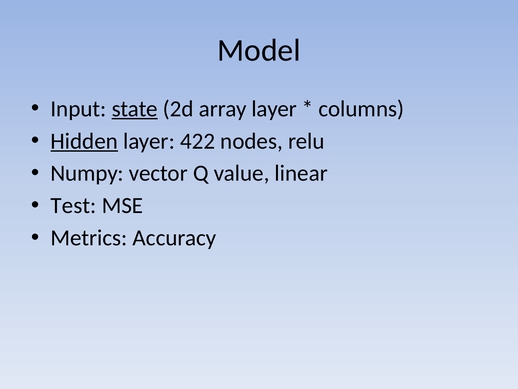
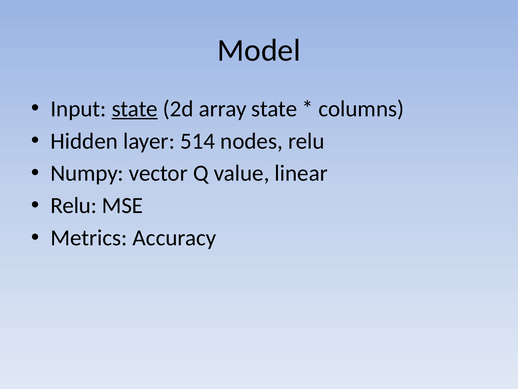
array layer: layer -> state (274, 109)
Hidden underline: present -> none (84, 141)
422: 422 -> 514 (198, 141)
Test: Test -> Relu (74, 205)
